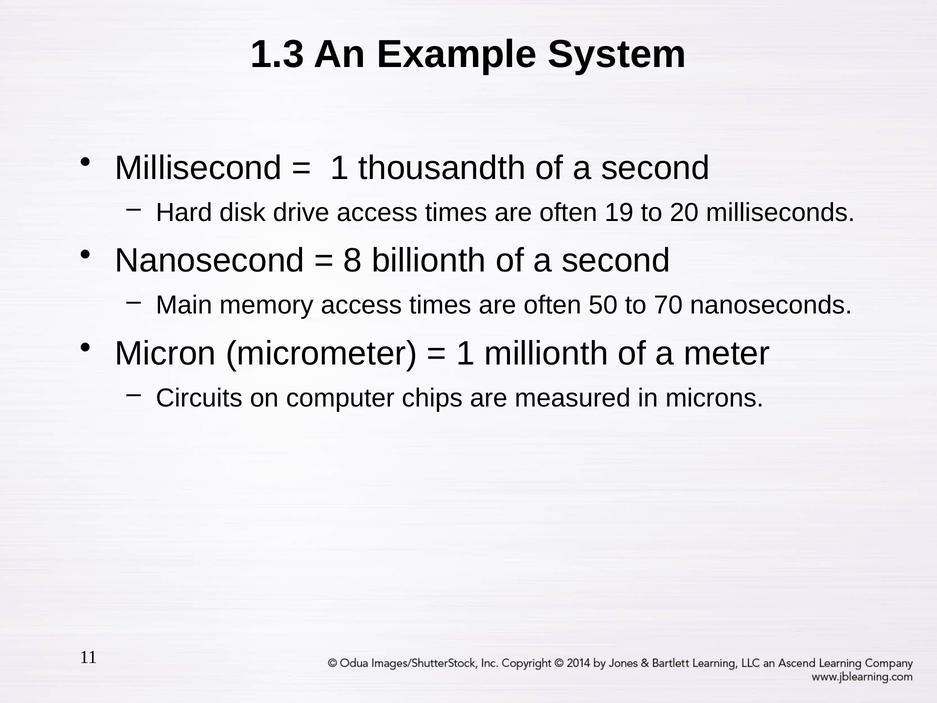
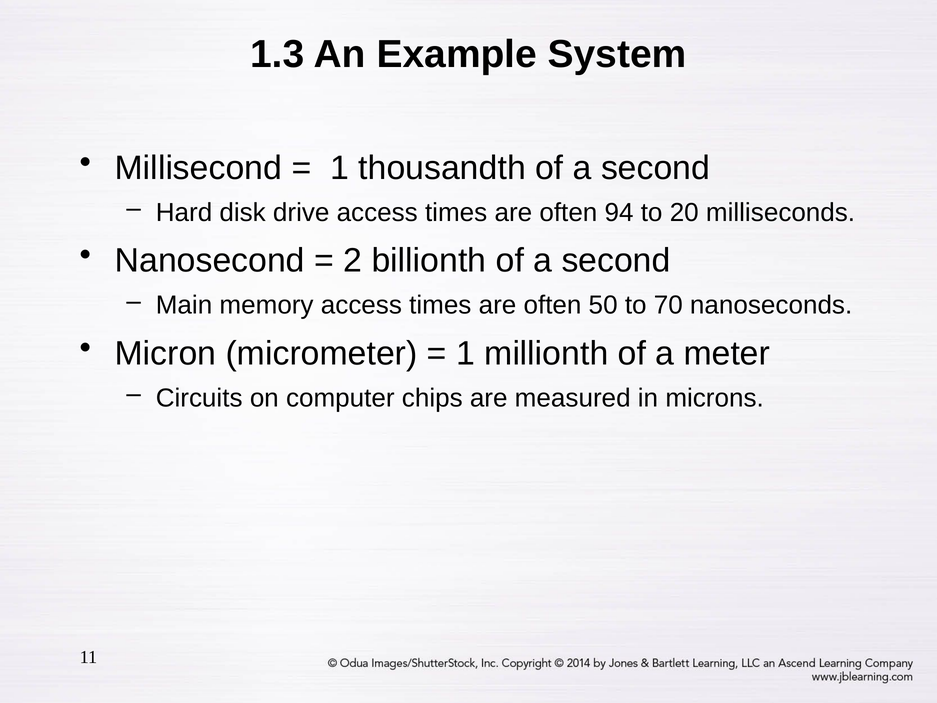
19: 19 -> 94 (619, 212)
8: 8 -> 2 (353, 261)
